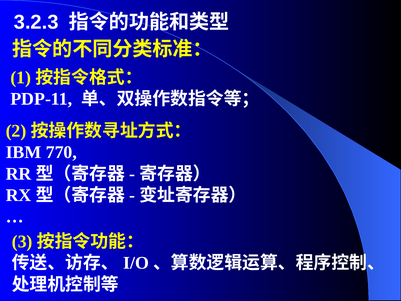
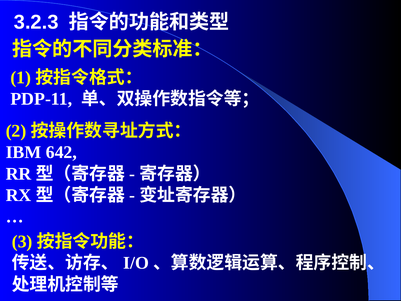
770: 770 -> 642 (61, 152)
